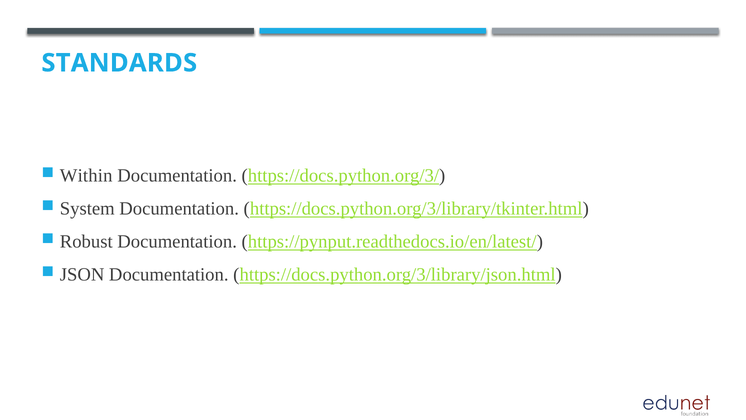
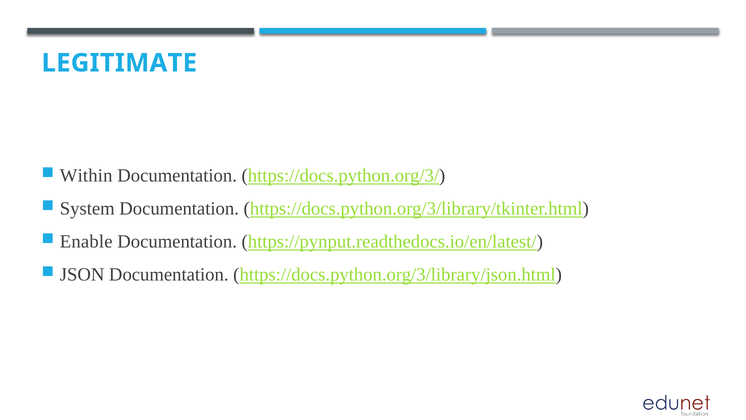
STANDARDS: STANDARDS -> LEGITIMATE (119, 63)
Robust: Robust -> Enable (86, 242)
